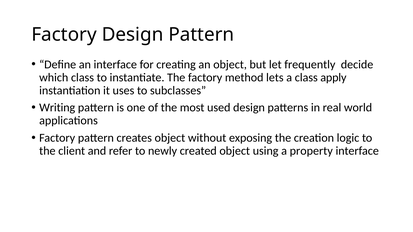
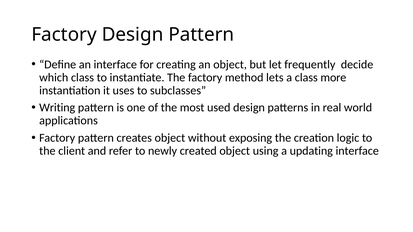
apply: apply -> more (333, 78)
property: property -> updating (311, 151)
